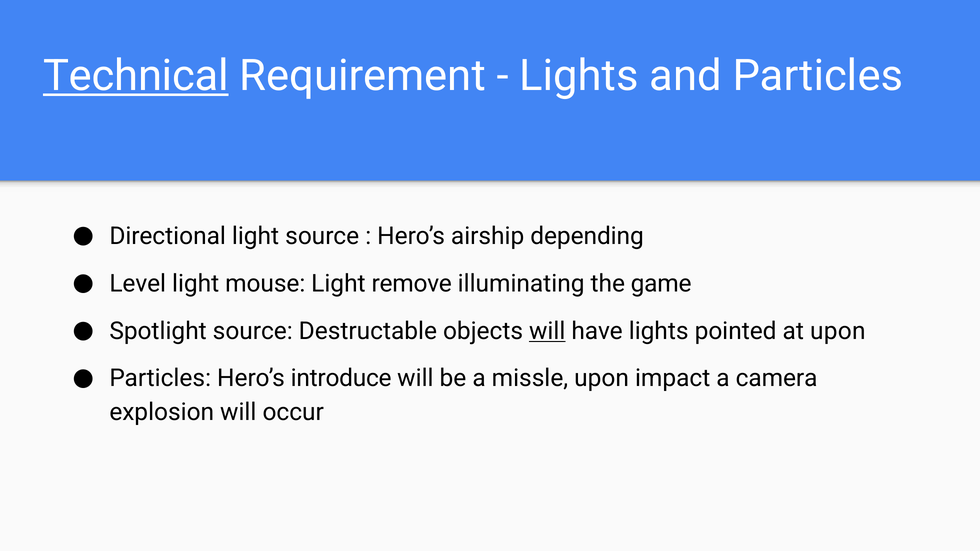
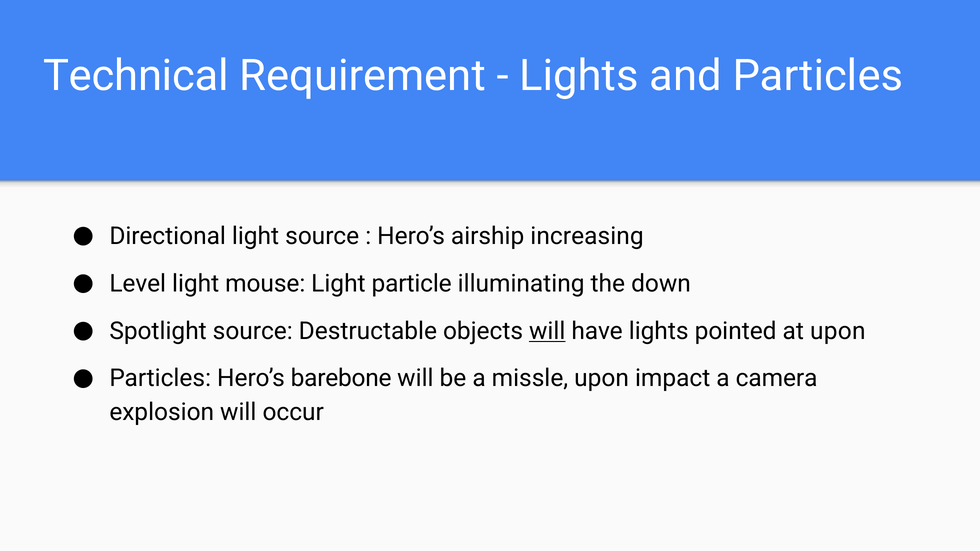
Technical underline: present -> none (136, 76)
depending: depending -> increasing (587, 236)
remove: remove -> particle (412, 284)
game: game -> down (661, 284)
introduce: introduce -> barebone (341, 379)
